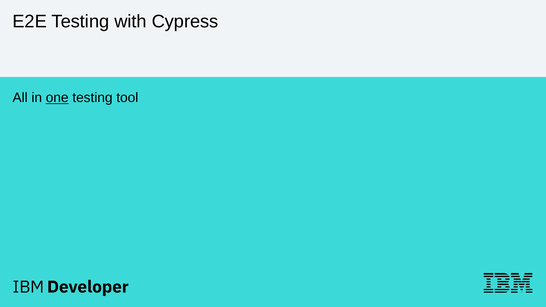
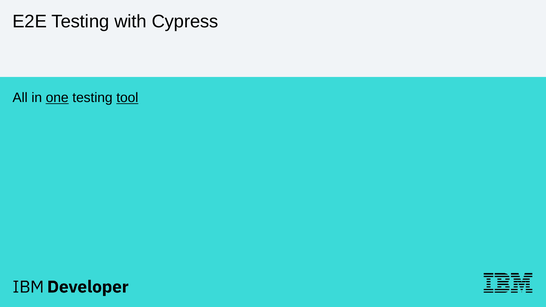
tool underline: none -> present (127, 98)
